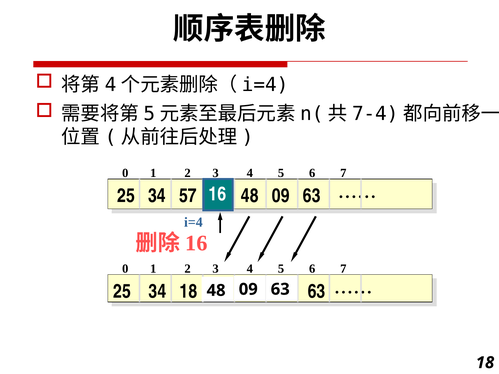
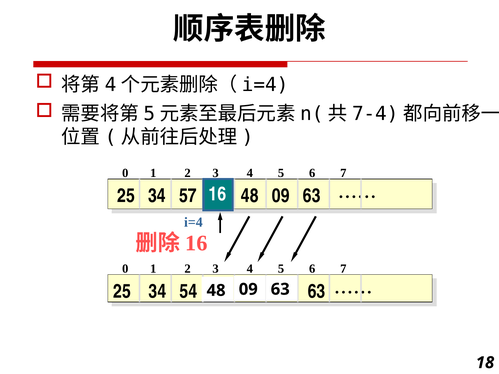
34 18: 18 -> 54 (188, 292)
